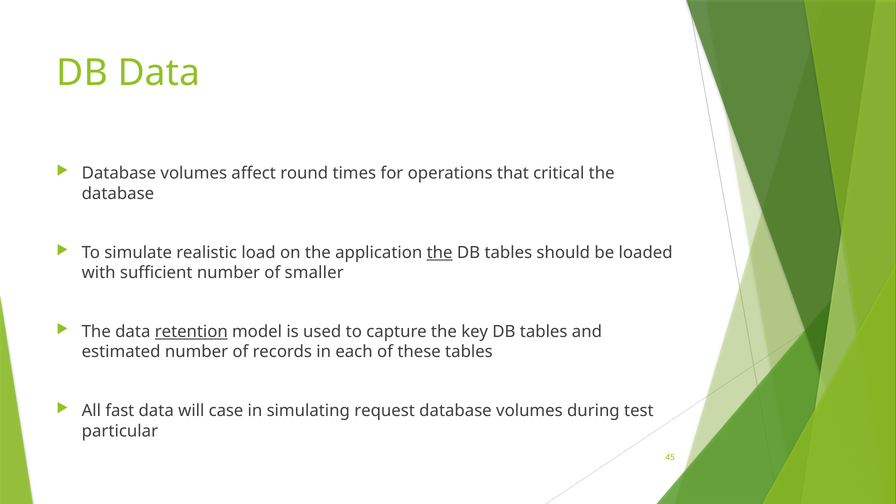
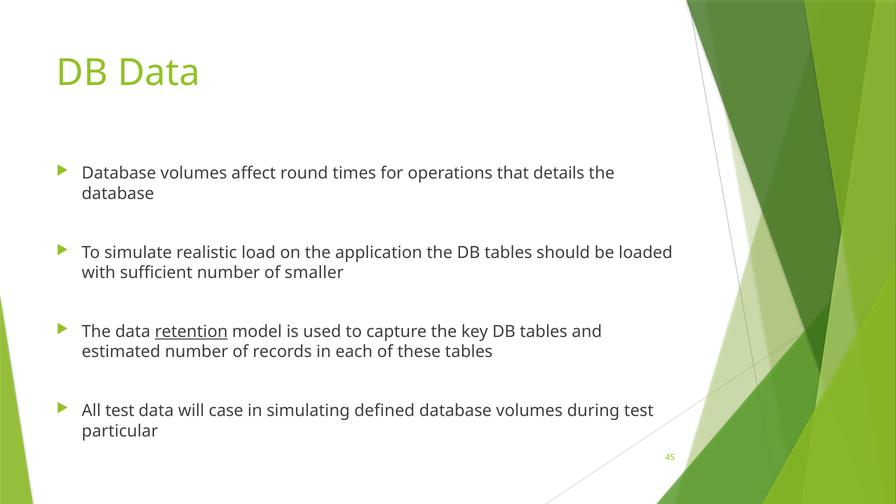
critical: critical -> details (559, 173)
the underline: present -> none (440, 253)
All fast: fast -> test (120, 411)
request: request -> defined (385, 411)
